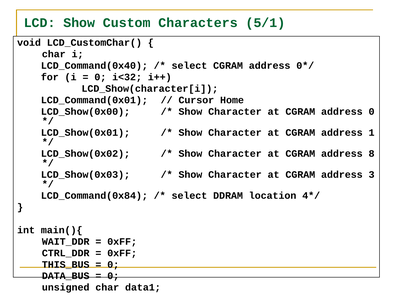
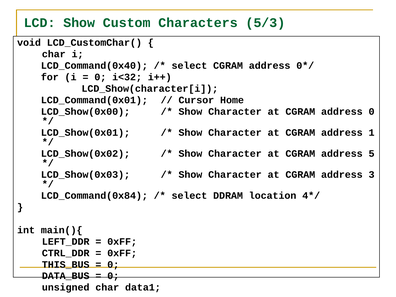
5/1: 5/1 -> 5/3 (265, 23)
8: 8 -> 5 (372, 154)
WAIT_DDR: WAIT_DDR -> LEFT_DDR (66, 242)
